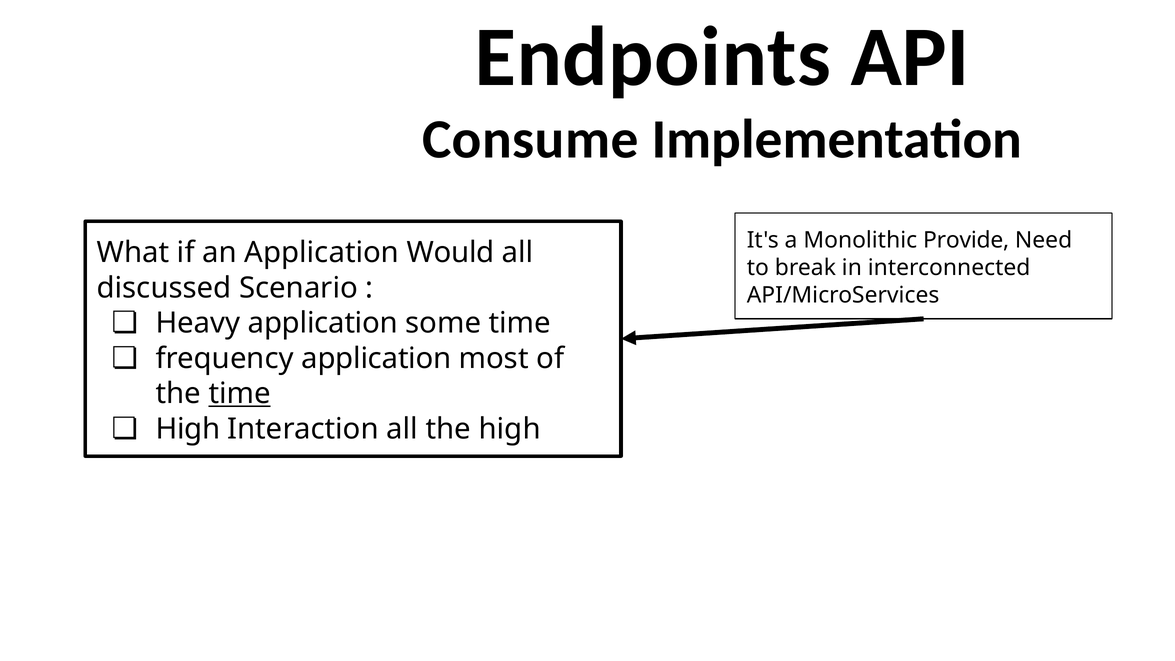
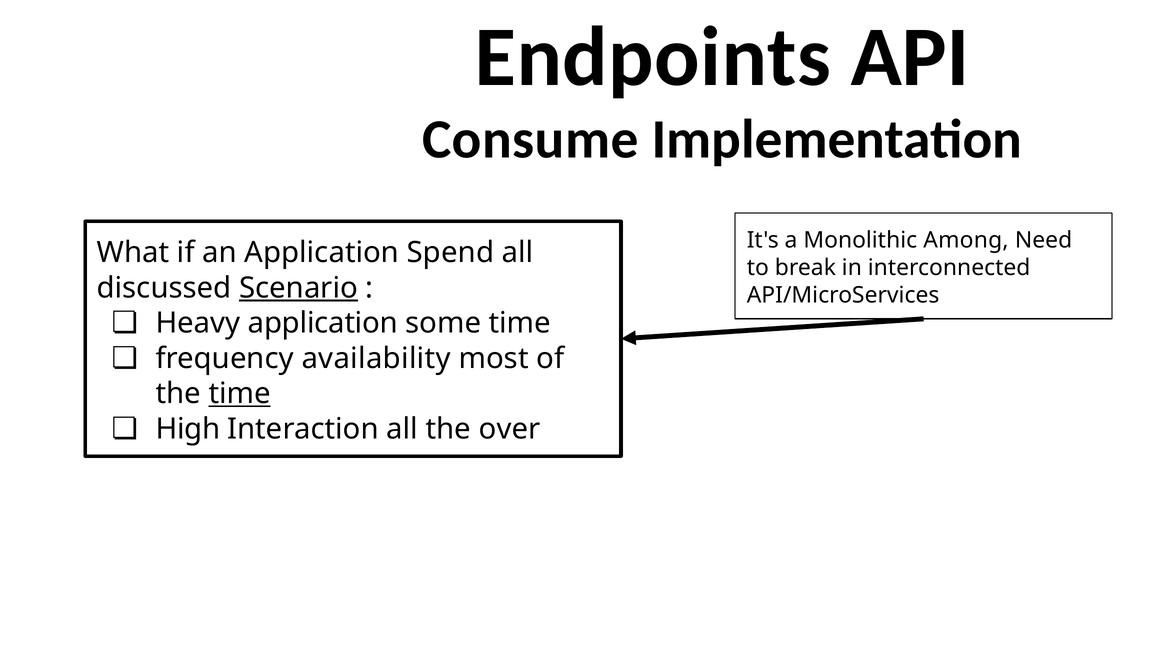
Provide: Provide -> Among (966, 240)
Would: Would -> Spend (450, 253)
Scenario underline: none -> present (299, 288)
frequency application: application -> availability (376, 358)
the high: high -> over (510, 429)
